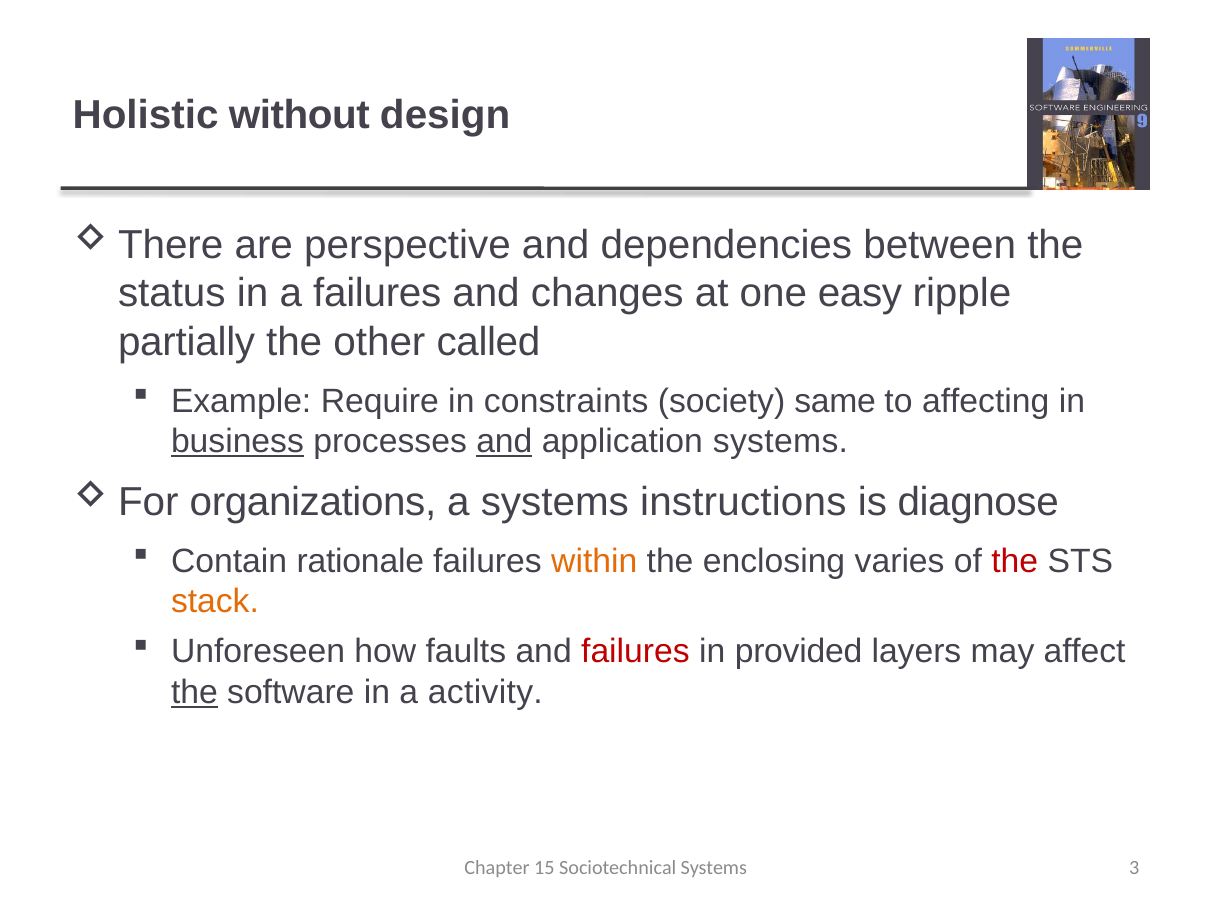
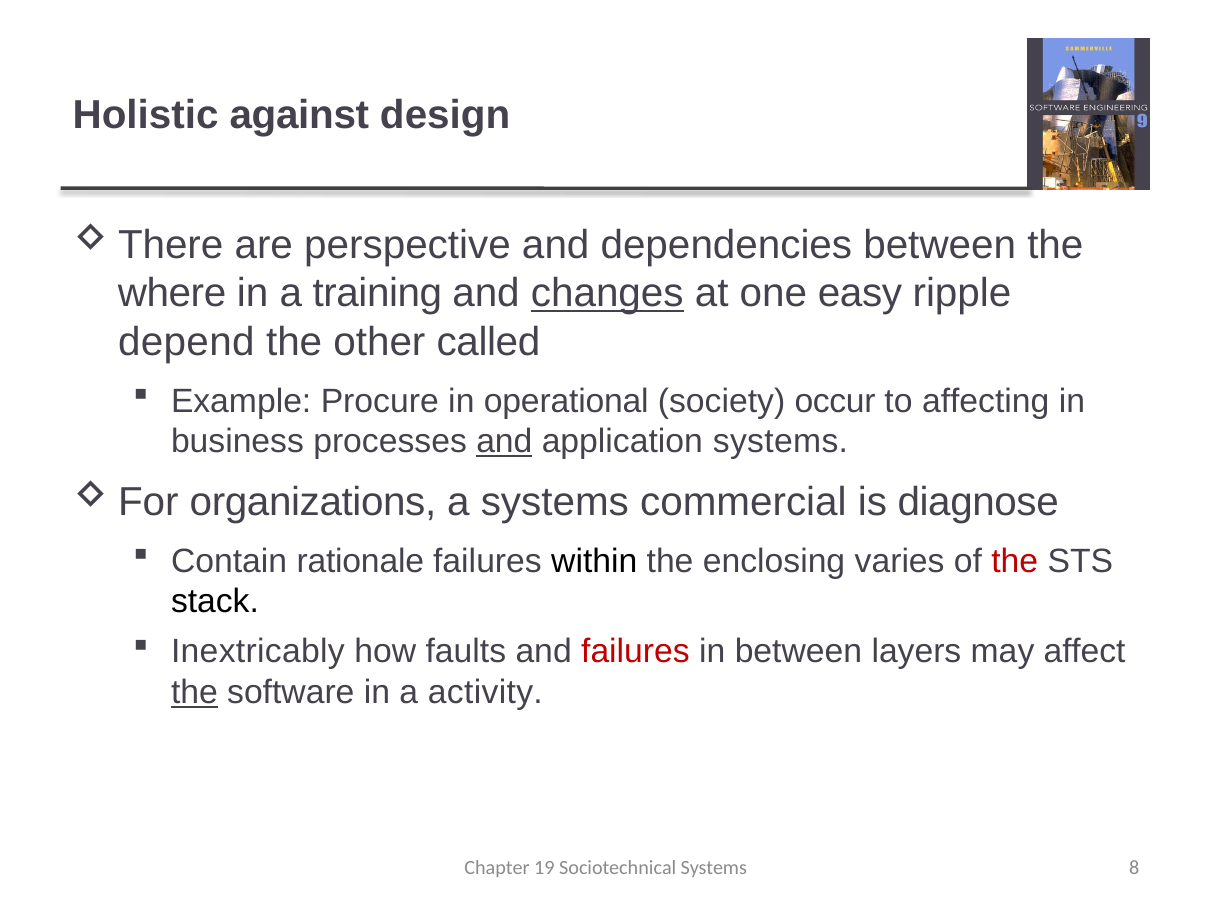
without: without -> against (299, 115)
status: status -> where (172, 294)
a failures: failures -> training (377, 294)
changes underline: none -> present (607, 294)
partially: partially -> depend (186, 342)
Require: Require -> Procure (380, 401)
constraints: constraints -> operational (566, 401)
same: same -> occur (835, 401)
business underline: present -> none (237, 442)
instructions: instructions -> commercial (743, 502)
within colour: orange -> black (594, 561)
stack colour: orange -> black (215, 601)
Unforeseen: Unforeseen -> Inextricably (258, 652)
in provided: provided -> between (798, 652)
15: 15 -> 19 (544, 868)
3: 3 -> 8 (1134, 868)
